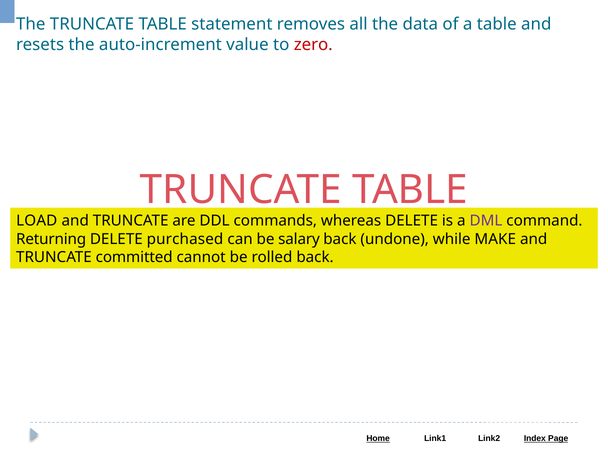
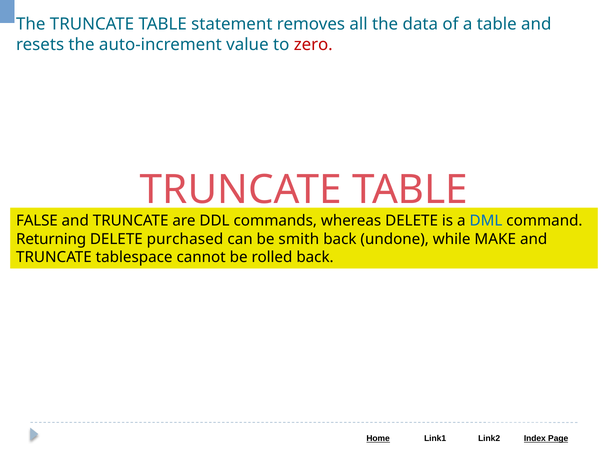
LOAD: LOAD -> FALSE (37, 221)
DML colour: purple -> blue (486, 221)
salary: salary -> smith (299, 239)
committed: committed -> tablespace (134, 257)
